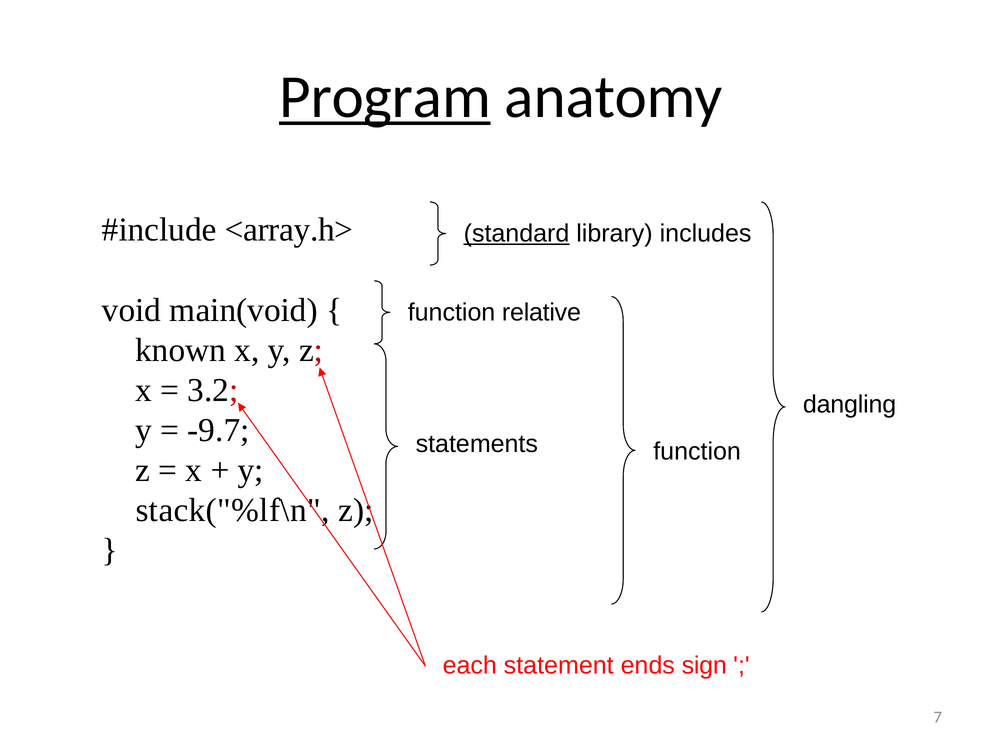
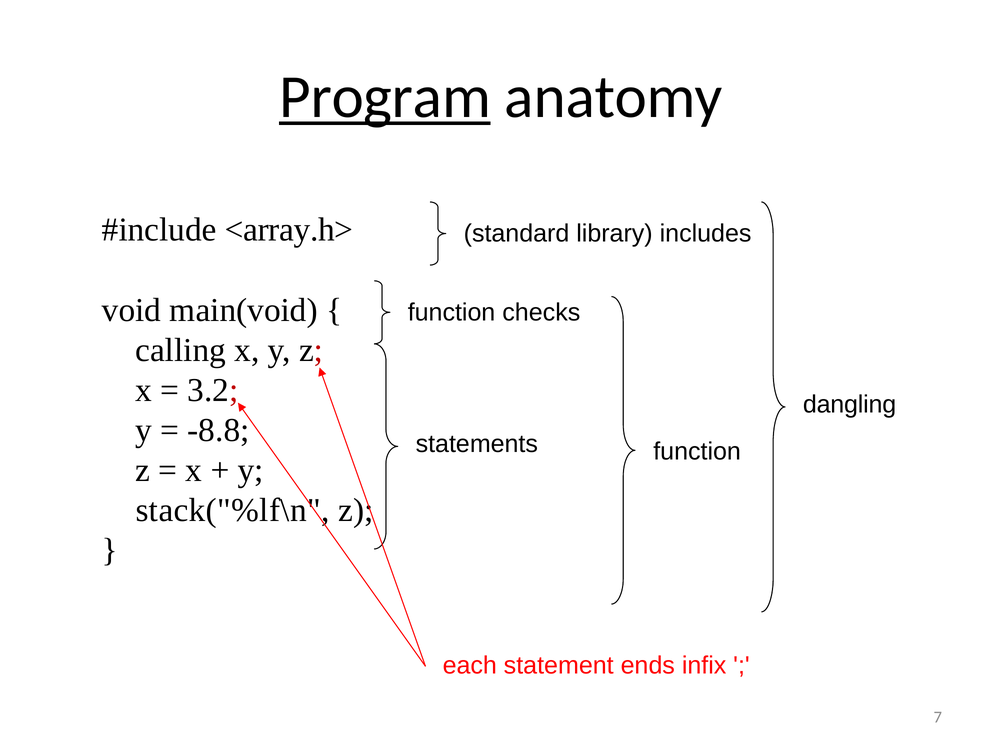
standard underline: present -> none (517, 234)
relative: relative -> checks (541, 313)
known: known -> calling (181, 350)
-9.7: -9.7 -> -8.8 (218, 431)
sign: sign -> infix (704, 666)
